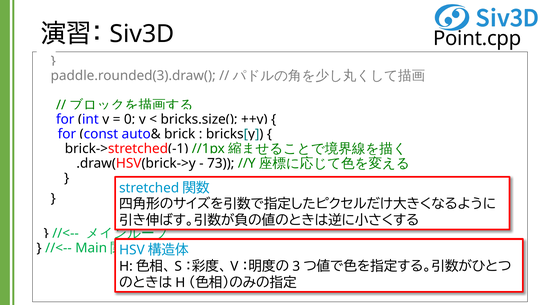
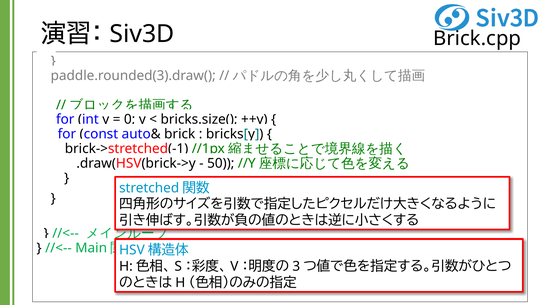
Point.cpp: Point.cpp -> Brick.cpp (477, 39)
73: 73 -> 50 (221, 163)
